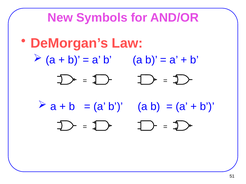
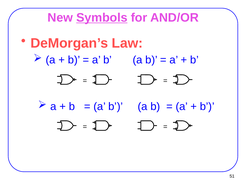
Symbols underline: none -> present (102, 18)
